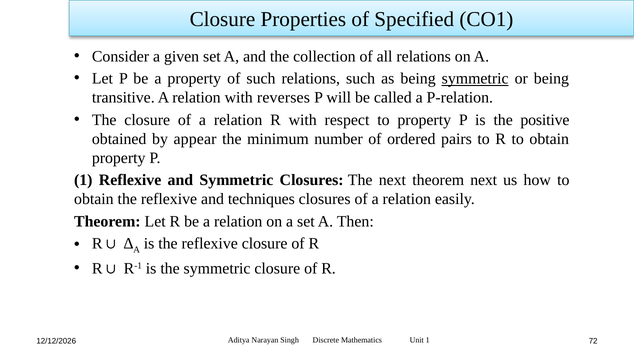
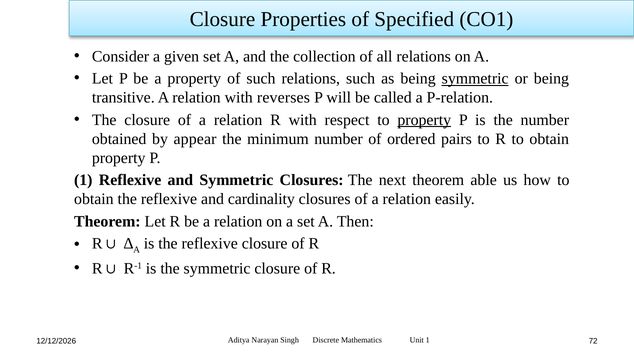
property underline: none -> present (424, 120)
the positive: positive -> number (545, 120)
theorem next: next -> able (484, 180)
techniques: techniques -> cardinality (261, 199)
